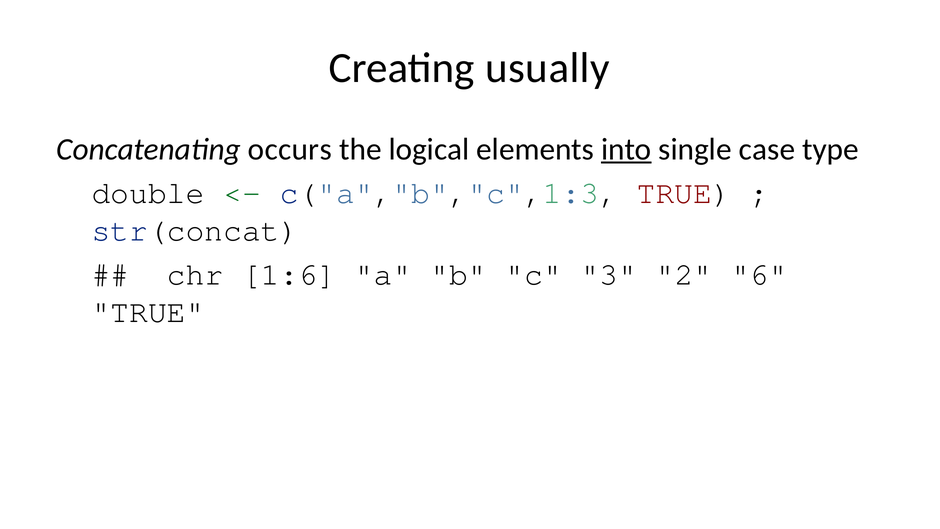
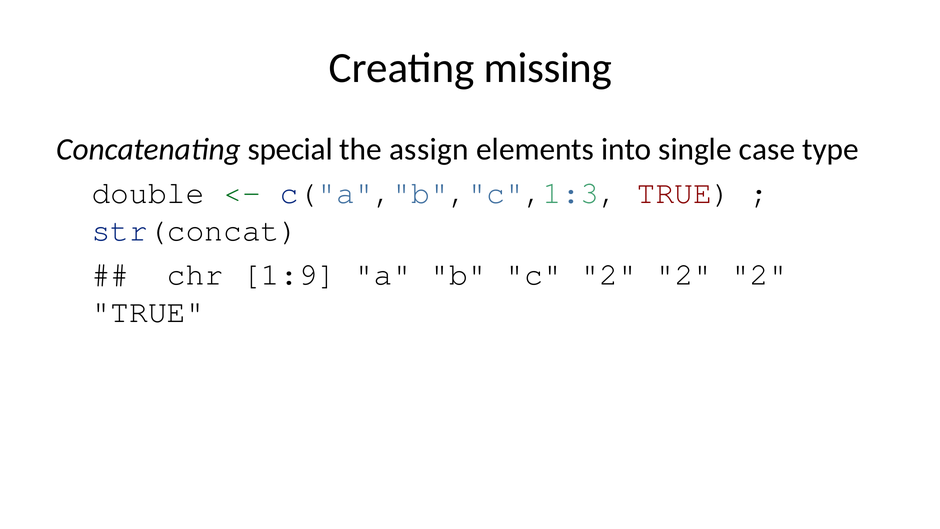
usually: usually -> missing (548, 68)
occurs: occurs -> special (290, 149)
logical: logical -> assign (429, 149)
into underline: present -> none (626, 149)
1:6: 1:6 -> 1:9 (289, 274)
c 3: 3 -> 2 (609, 274)
6: 6 -> 2 (759, 274)
